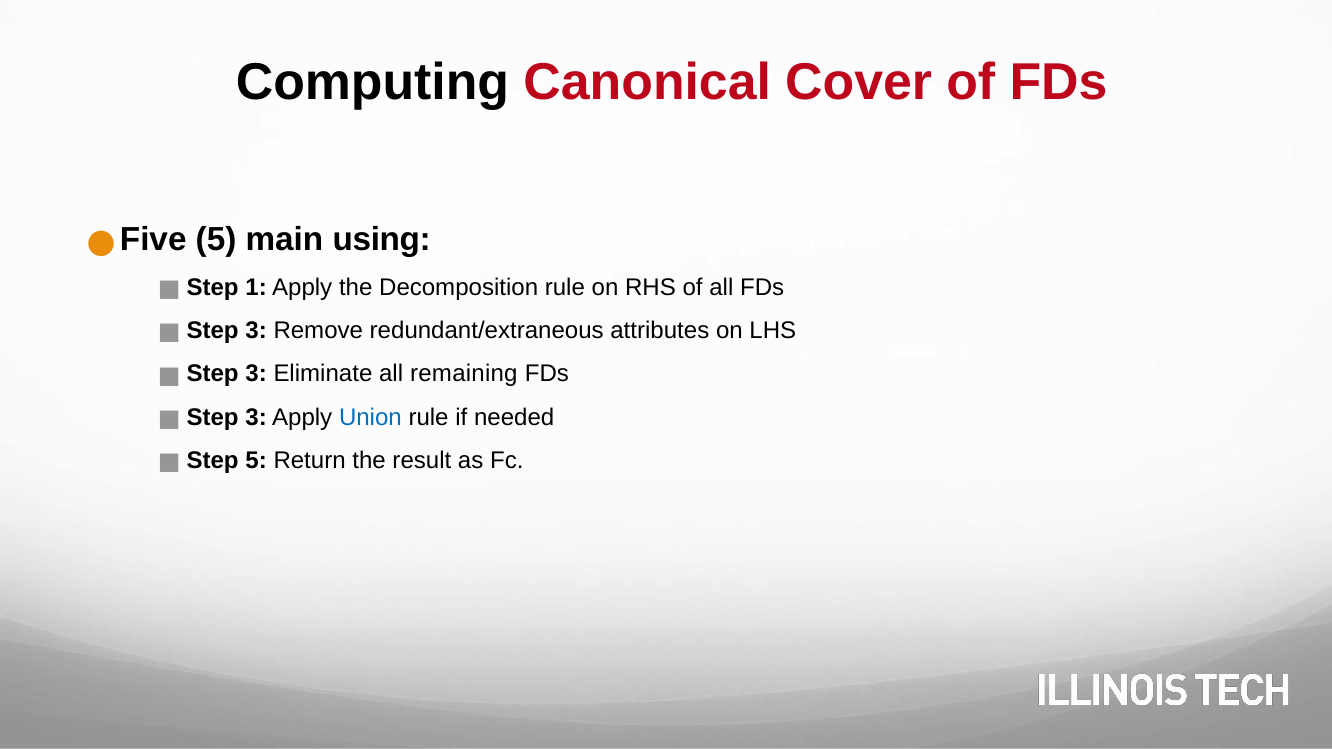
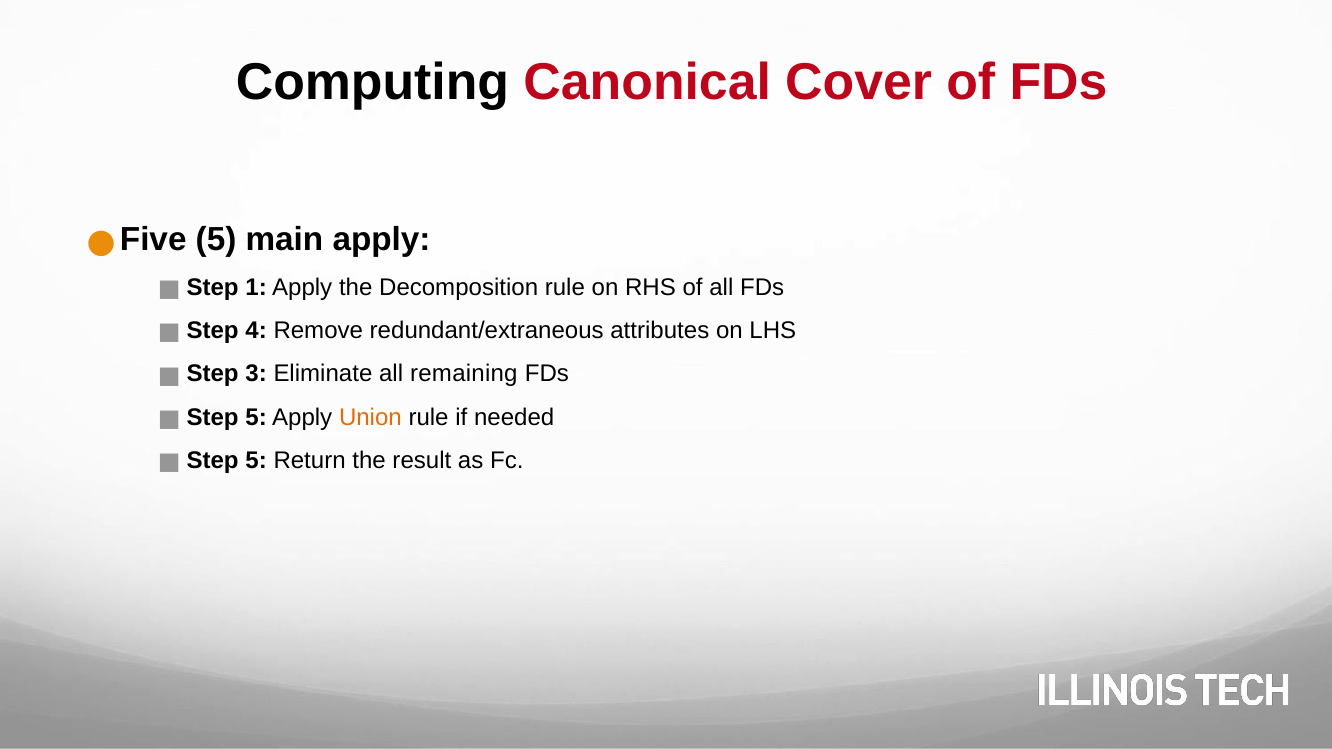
main using: using -> apply (382, 239)
3: 3 -> 4 (256, 331)
3: 3 -> 5 (256, 417)
Union colour: blue -> orange (370, 417)
